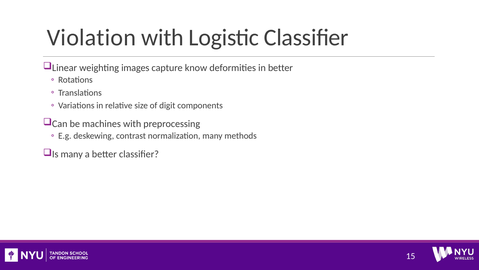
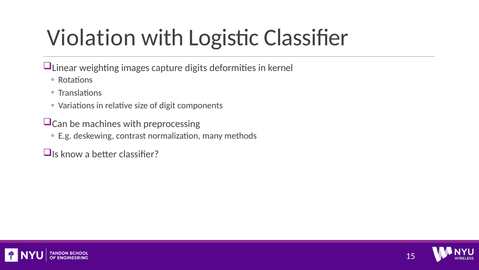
know: know -> digits (196, 68)
in better: better -> kernel (280, 68)
Is many: many -> know (72, 154)
